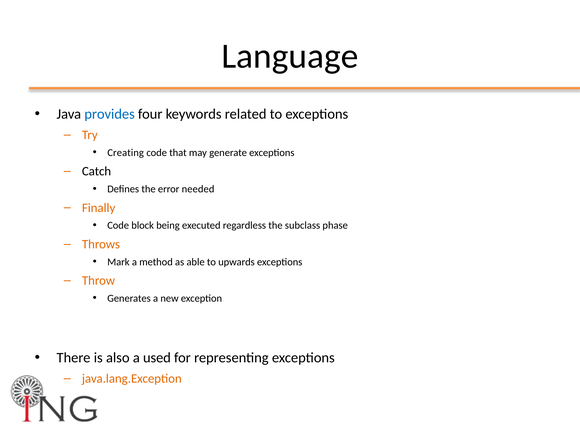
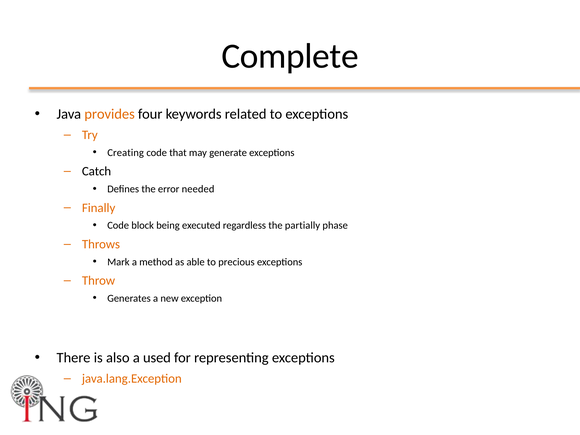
Language: Language -> Complete (290, 56)
provides colour: blue -> orange (110, 114)
subclass: subclass -> partially (303, 226)
upwards: upwards -> precious (236, 262)
